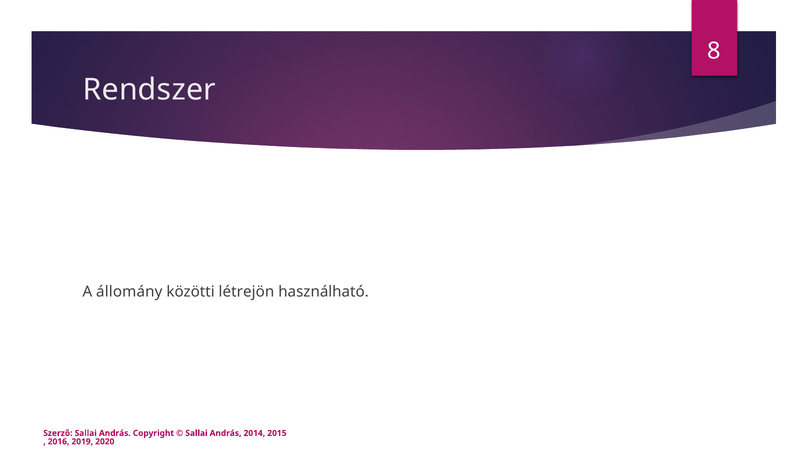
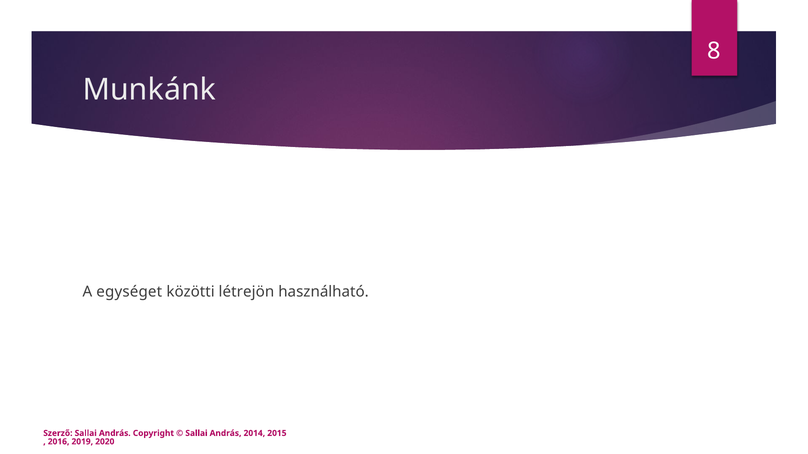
Rendszer: Rendszer -> Munkánk (149, 90)
állomány: állomány -> egységet (129, 292)
